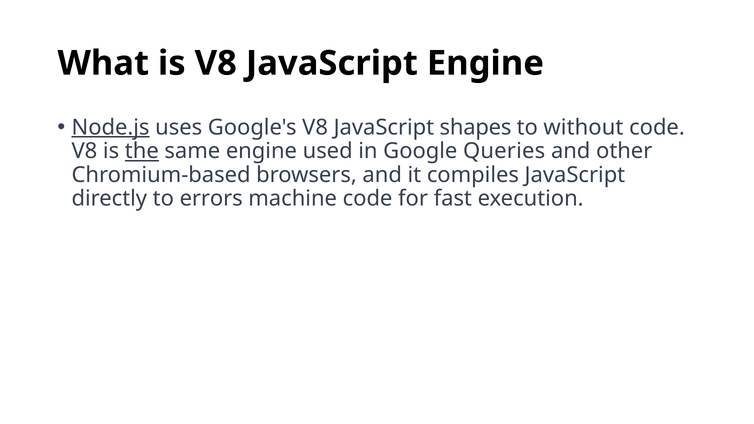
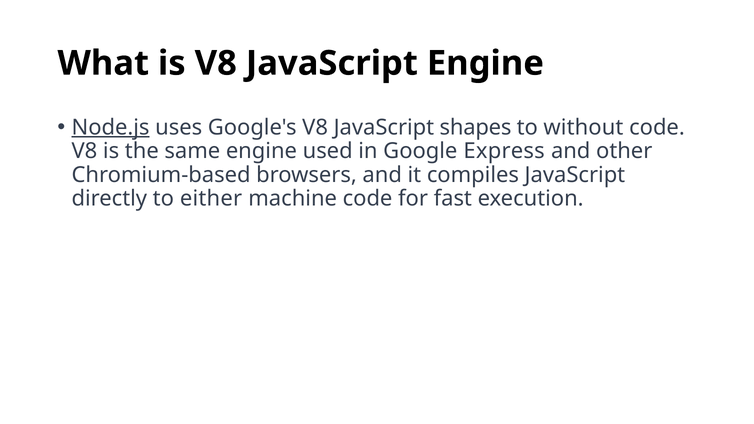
the underline: present -> none (142, 151)
Queries: Queries -> Express (504, 151)
errors: errors -> either (211, 199)
